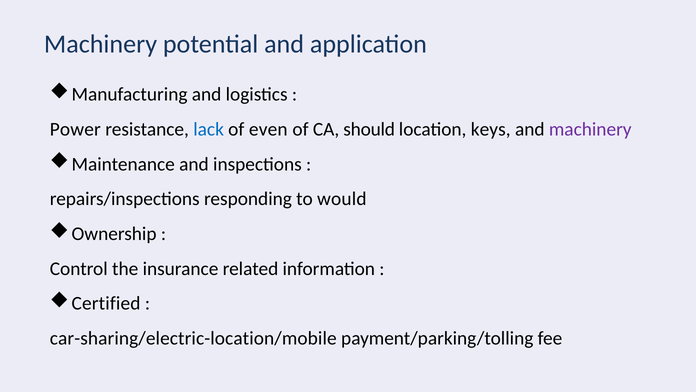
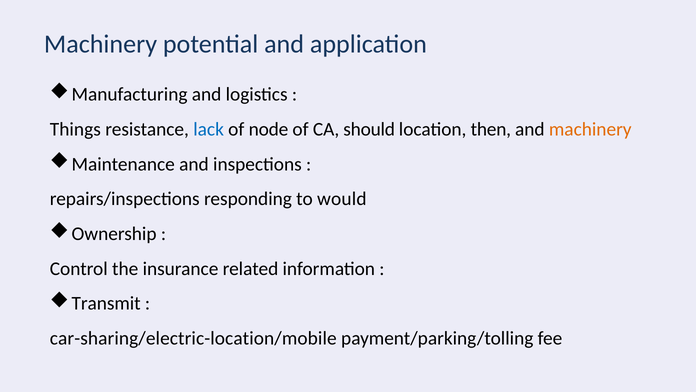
Power: Power -> Things (75, 129)
even: even -> node (268, 129)
keys: keys -> then (491, 129)
machinery colour: purple -> orange (590, 129)
Certified: Certified -> Transmit (106, 303)
